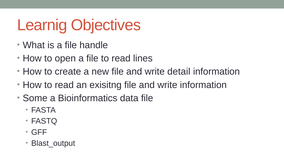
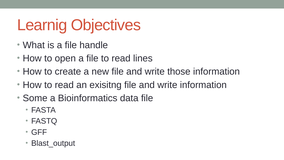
detail: detail -> those (179, 72)
